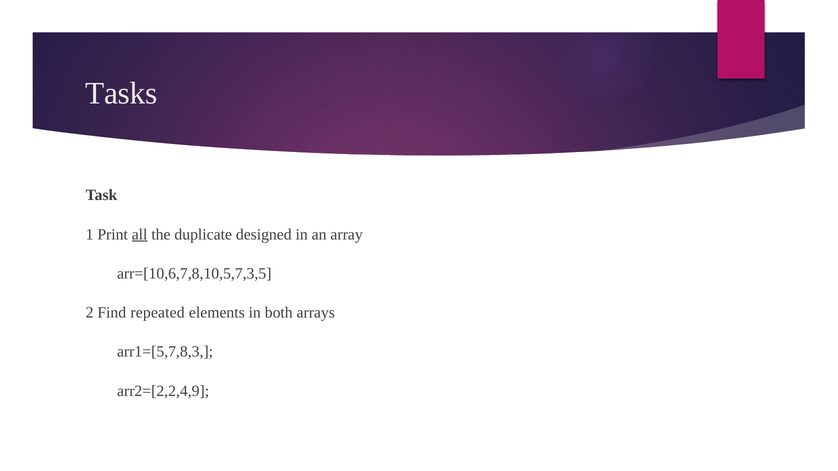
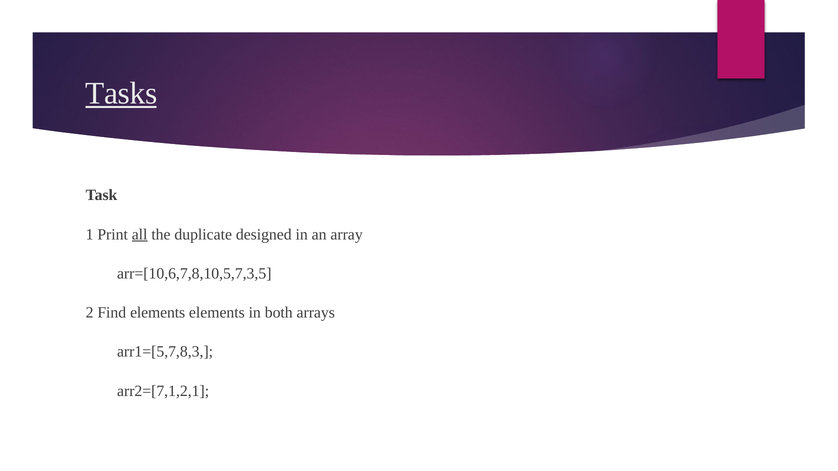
Tasks underline: none -> present (121, 93)
Find repeated: repeated -> elements (158, 313)
arr2=[2,2,4,9: arr2=[2,2,4,9 -> arr2=[7,1,2,1 (163, 391)
